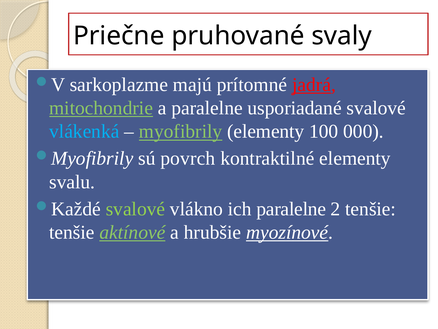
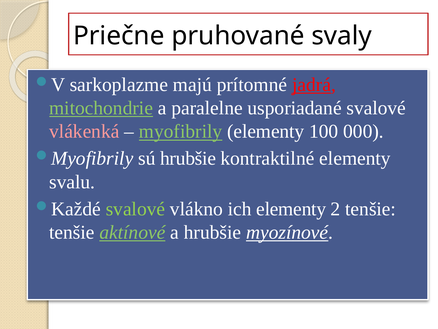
vlákenká colour: light blue -> pink (84, 131)
sú povrch: povrch -> hrubšie (188, 158)
ich paralelne: paralelne -> elementy (291, 209)
